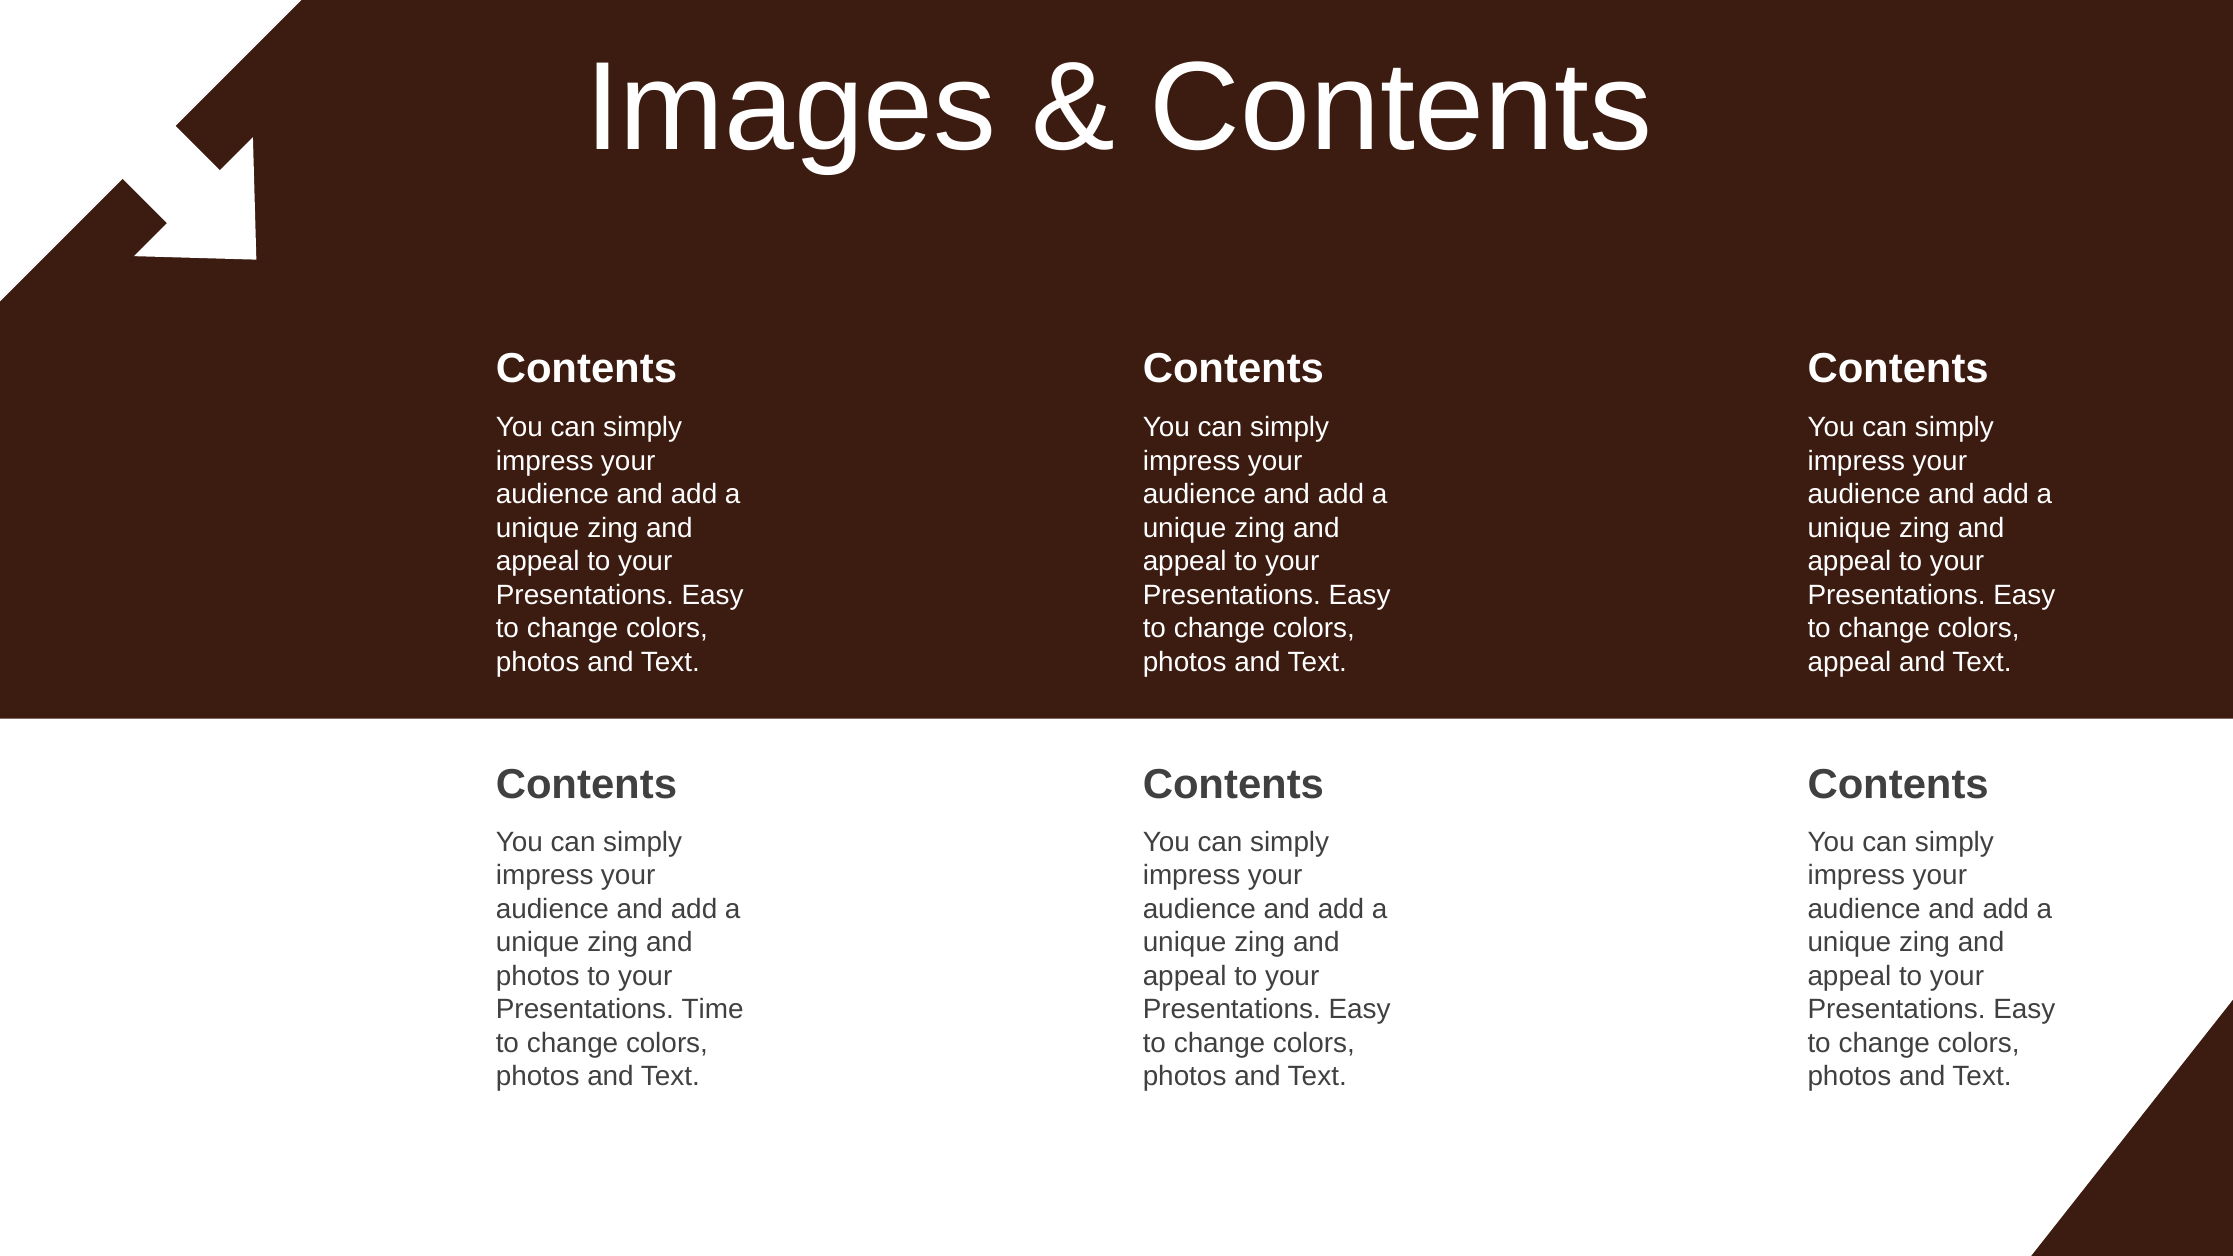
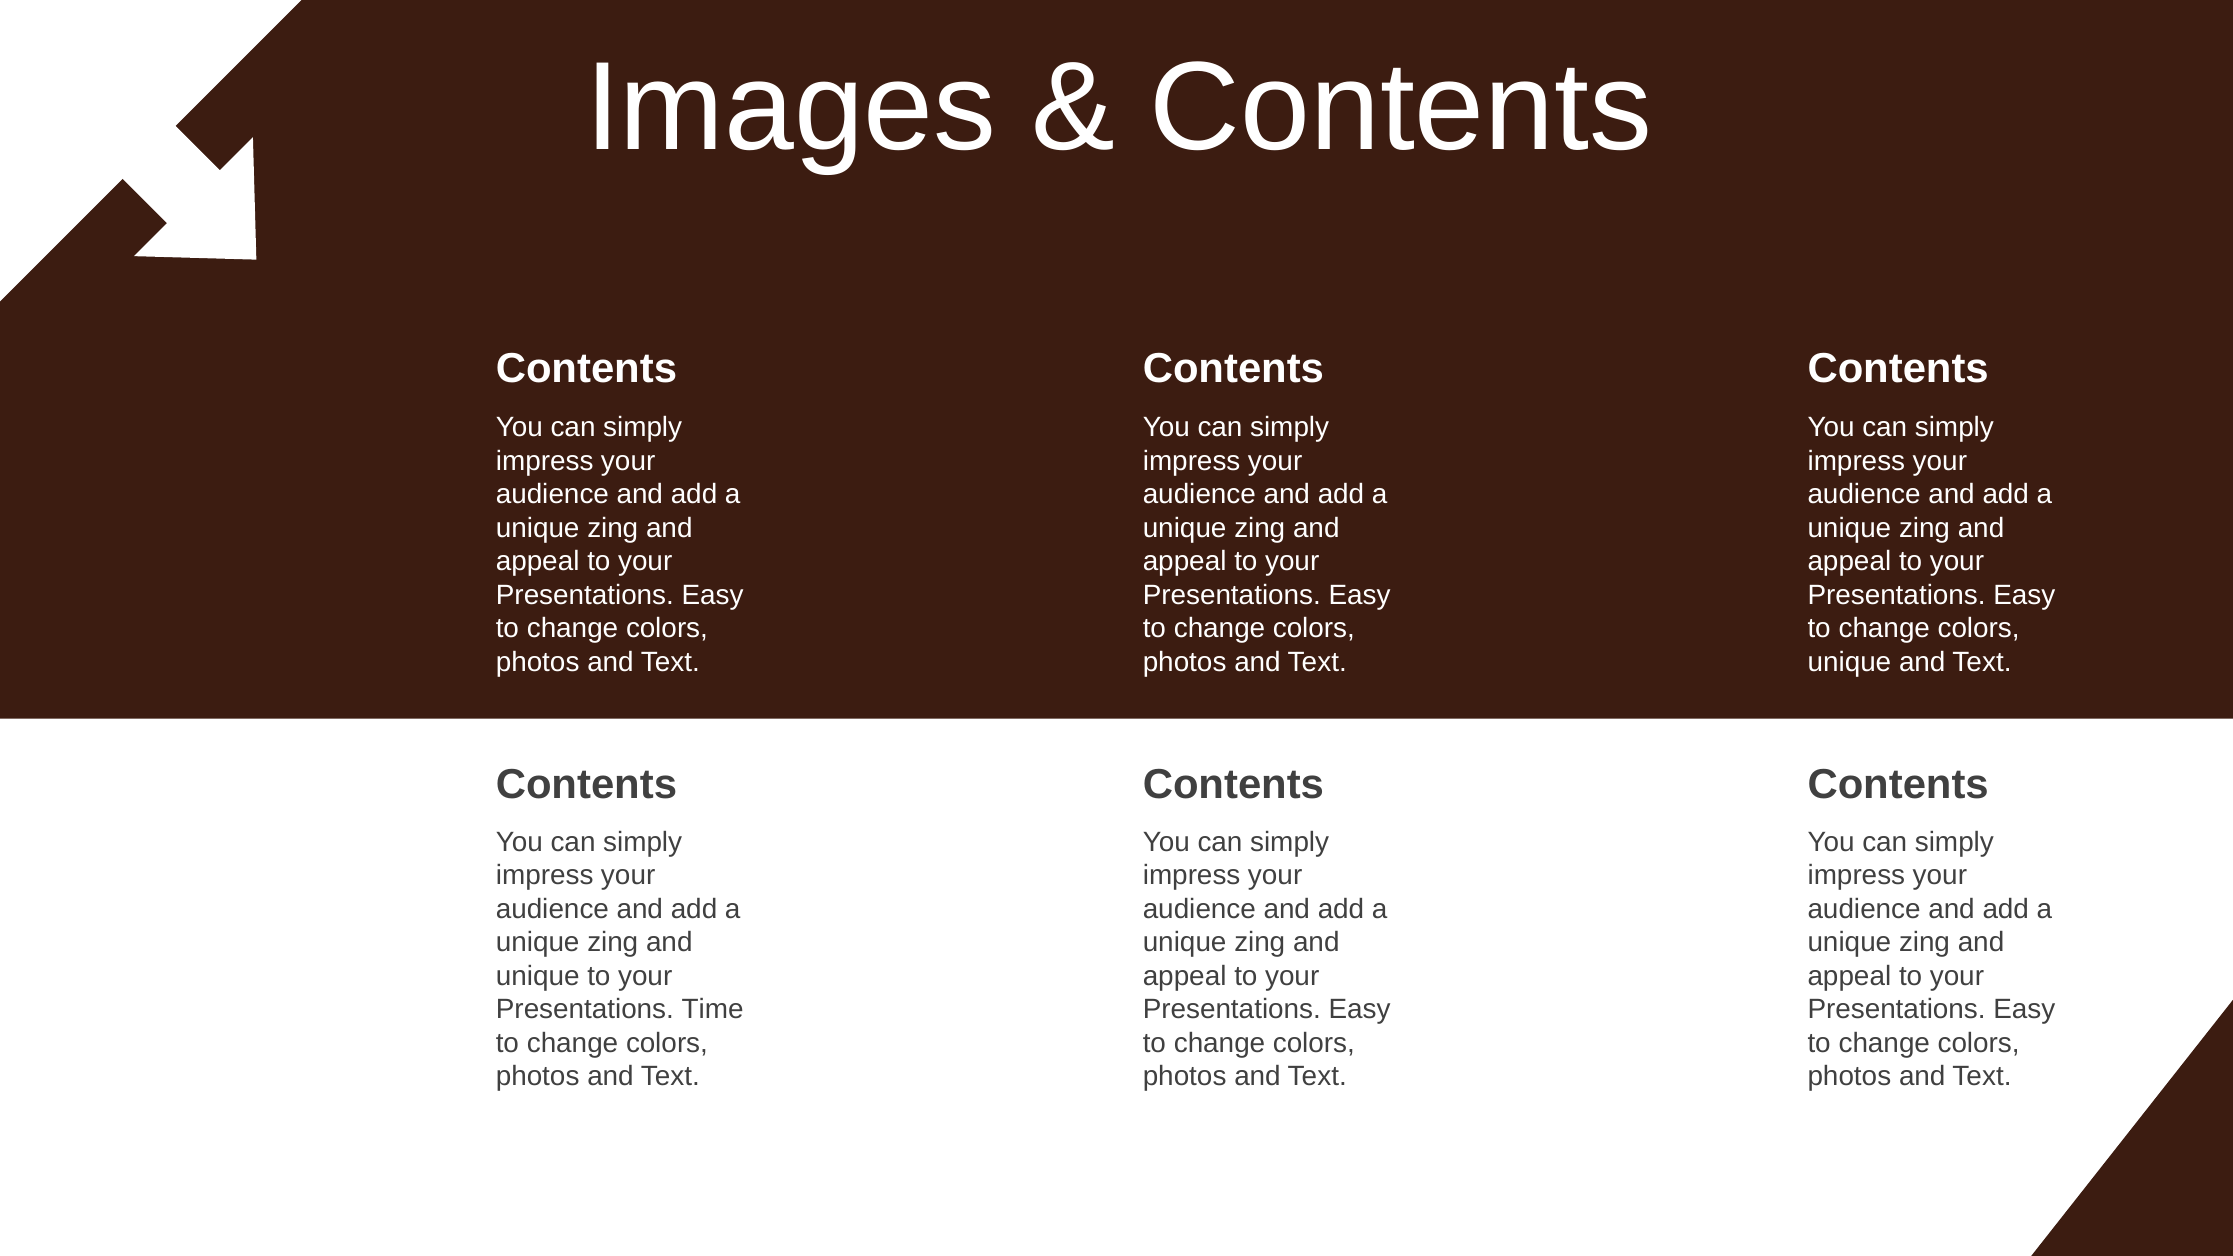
appeal: appeal -> unique (1849, 662)
photos: photos -> unique (538, 976)
